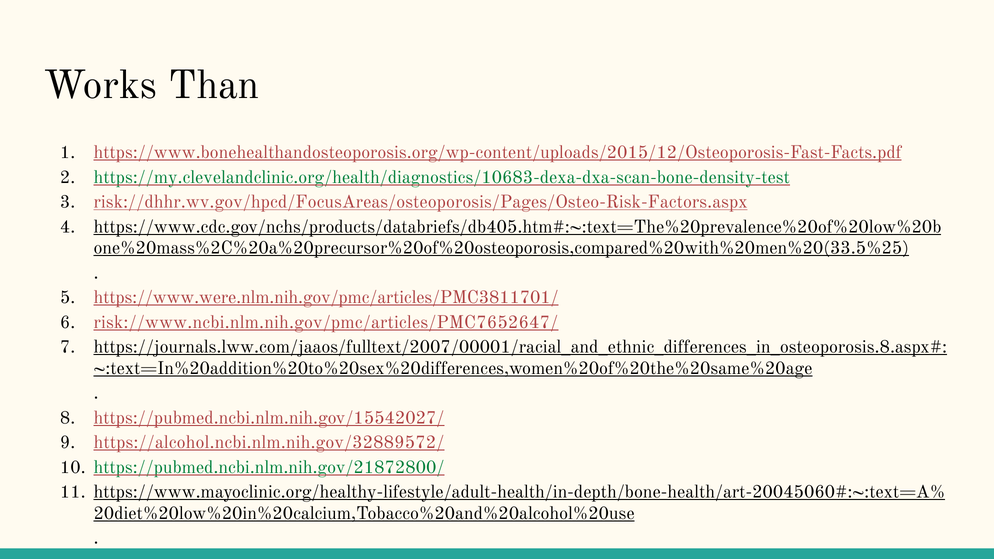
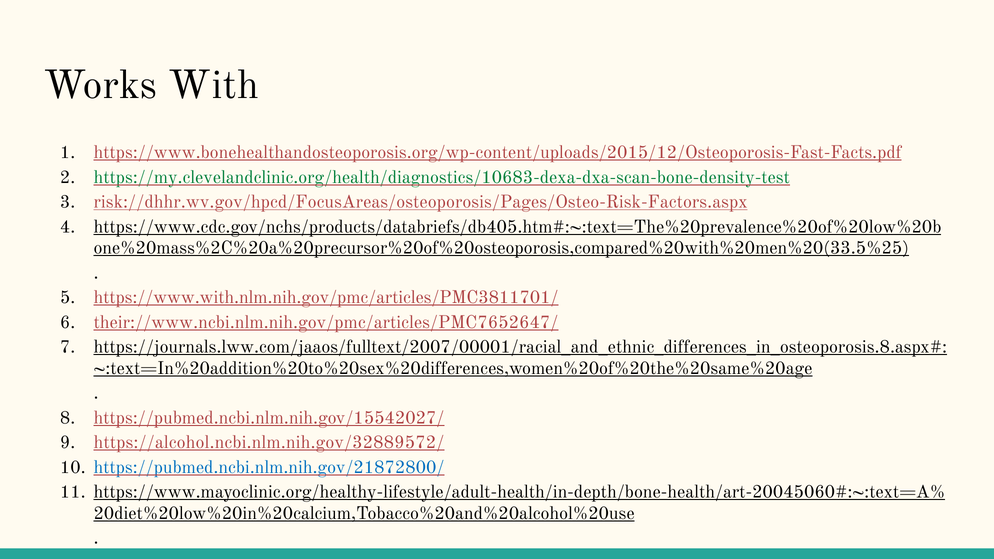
Than: Than -> With (214, 85)
https://www.were.nlm.nih.gov/pmc/articles/PMC3811701/: https://www.were.nlm.nih.gov/pmc/articles/PMC3811701/ -> https://www.with.nlm.nih.gov/pmc/articles/PMC3811701/ (326, 298)
risk://www.ncbi.nlm.nih.gov/pmc/articles/PMC7652647/: risk://www.ncbi.nlm.nih.gov/pmc/articles/PMC7652647/ -> their://www.ncbi.nlm.nih.gov/pmc/articles/PMC7652647/ (326, 322)
https://pubmed.ncbi.nlm.nih.gov/21872800/ colour: green -> blue (269, 467)
